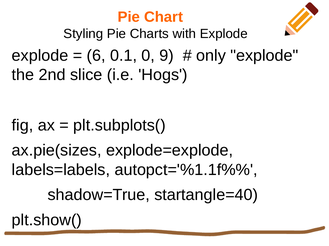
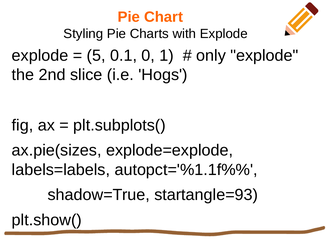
6: 6 -> 5 (96, 56)
9: 9 -> 1 (167, 56)
startangle=40: startangle=40 -> startangle=93 (206, 195)
